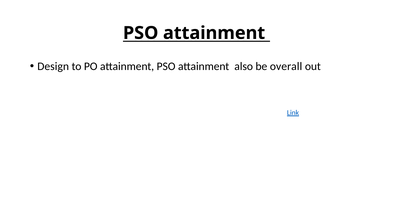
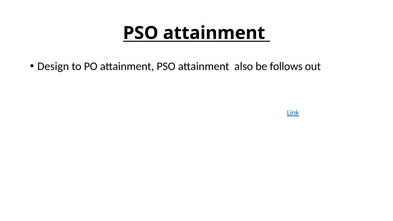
overall: overall -> follows (286, 66)
